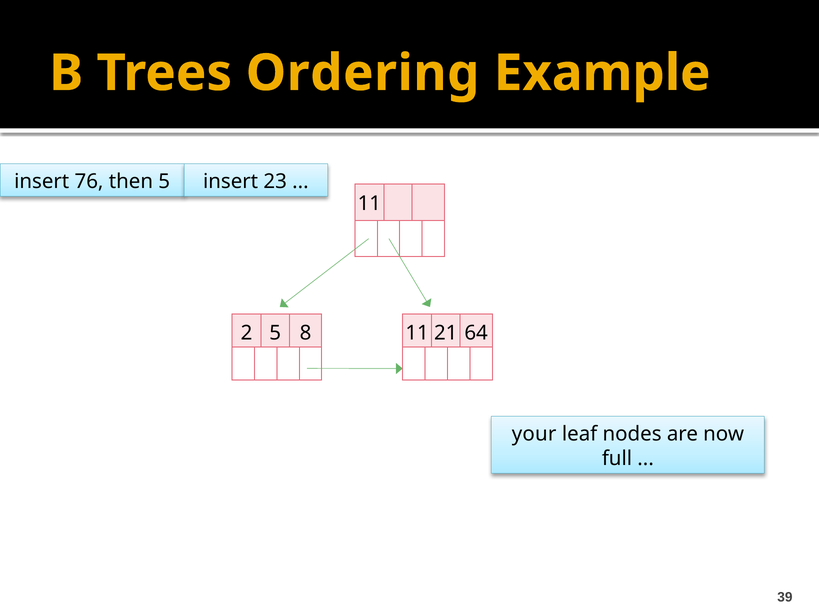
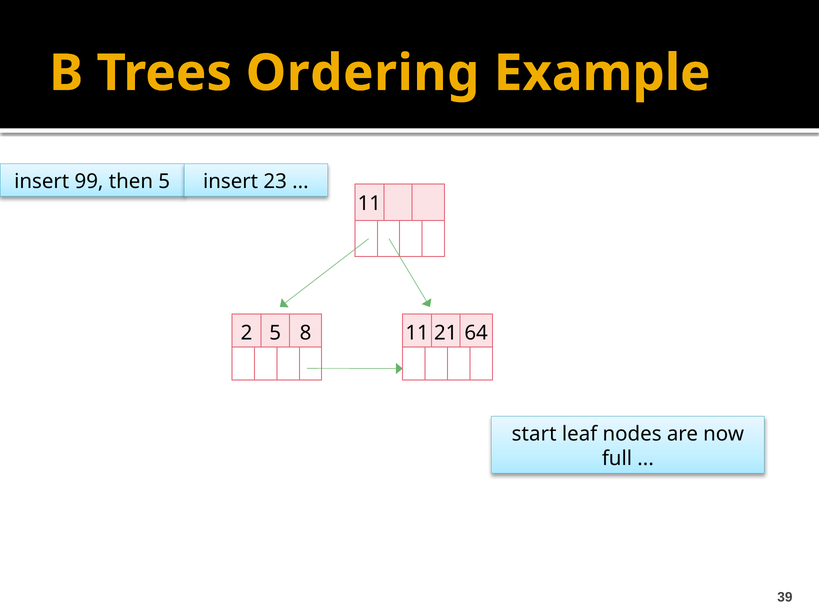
76: 76 -> 99 (89, 182)
your: your -> start (534, 434)
